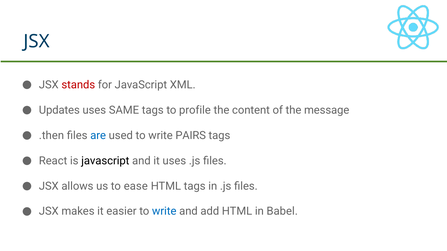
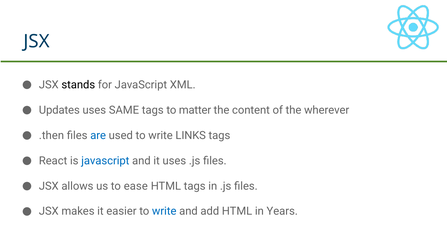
stands colour: red -> black (78, 85)
profile: profile -> matter (195, 110)
message: message -> wherever (327, 110)
PAIRS: PAIRS -> LINKS (191, 136)
javascript colour: black -> blue (105, 161)
Babel: Babel -> Years (282, 212)
